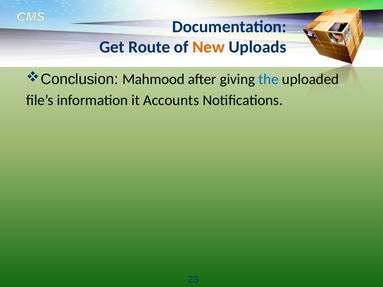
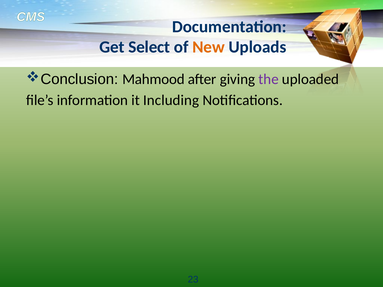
Route: Route -> Select (149, 47)
the colour: blue -> purple (269, 79)
Accounts: Accounts -> Including (171, 100)
